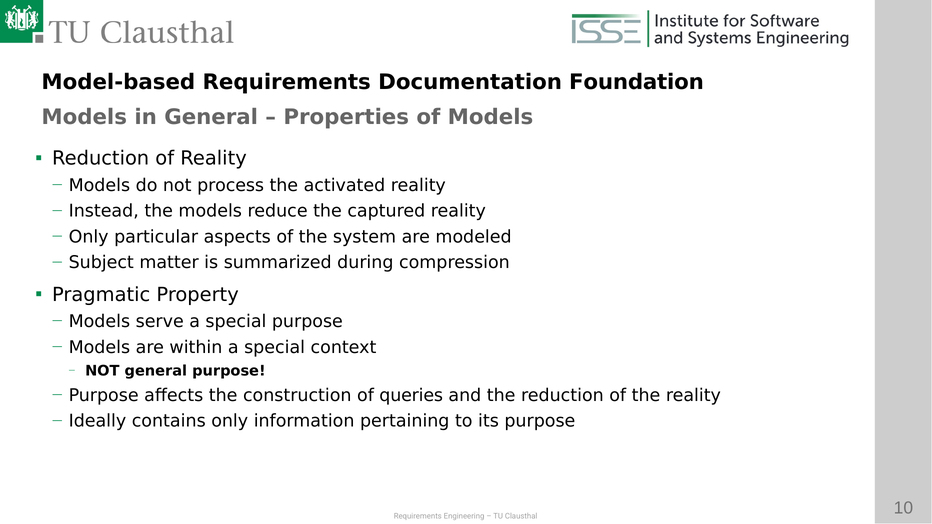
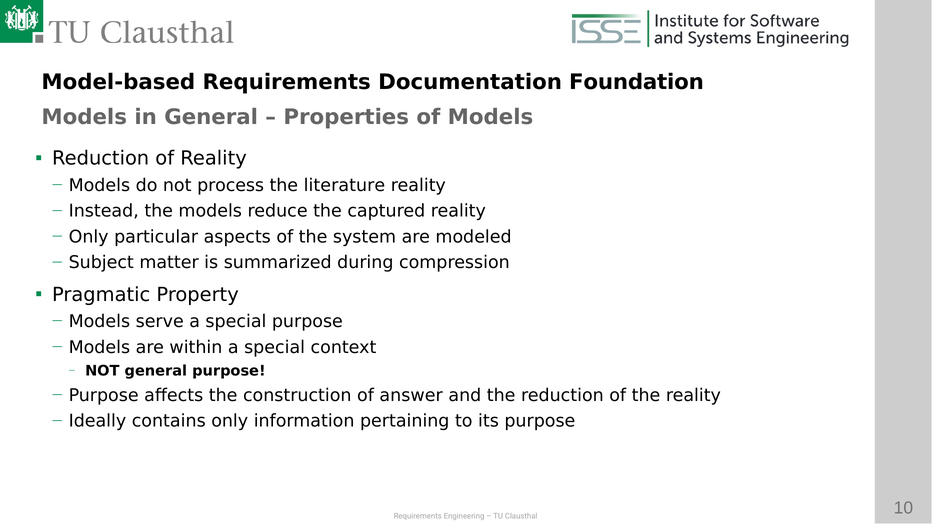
activated: activated -> literature (344, 185)
queries: queries -> answer (411, 396)
